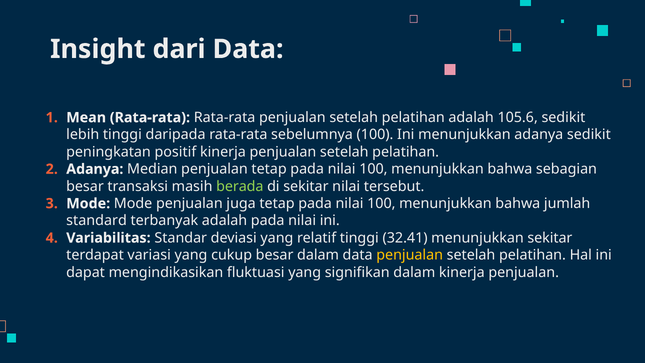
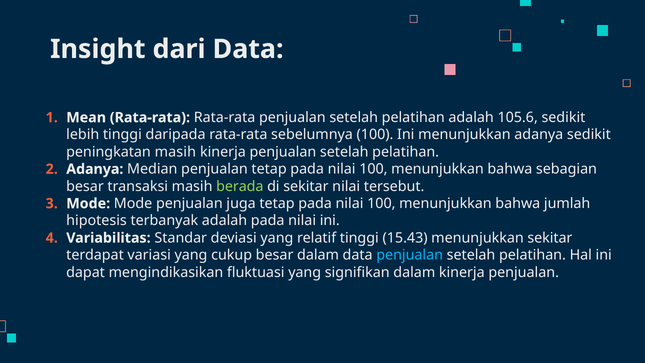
peningkatan positif: positif -> masih (175, 152)
standard: standard -> hipotesis (97, 221)
32.41: 32.41 -> 15.43 (405, 238)
penjualan colour: yellow -> light blue (410, 255)
